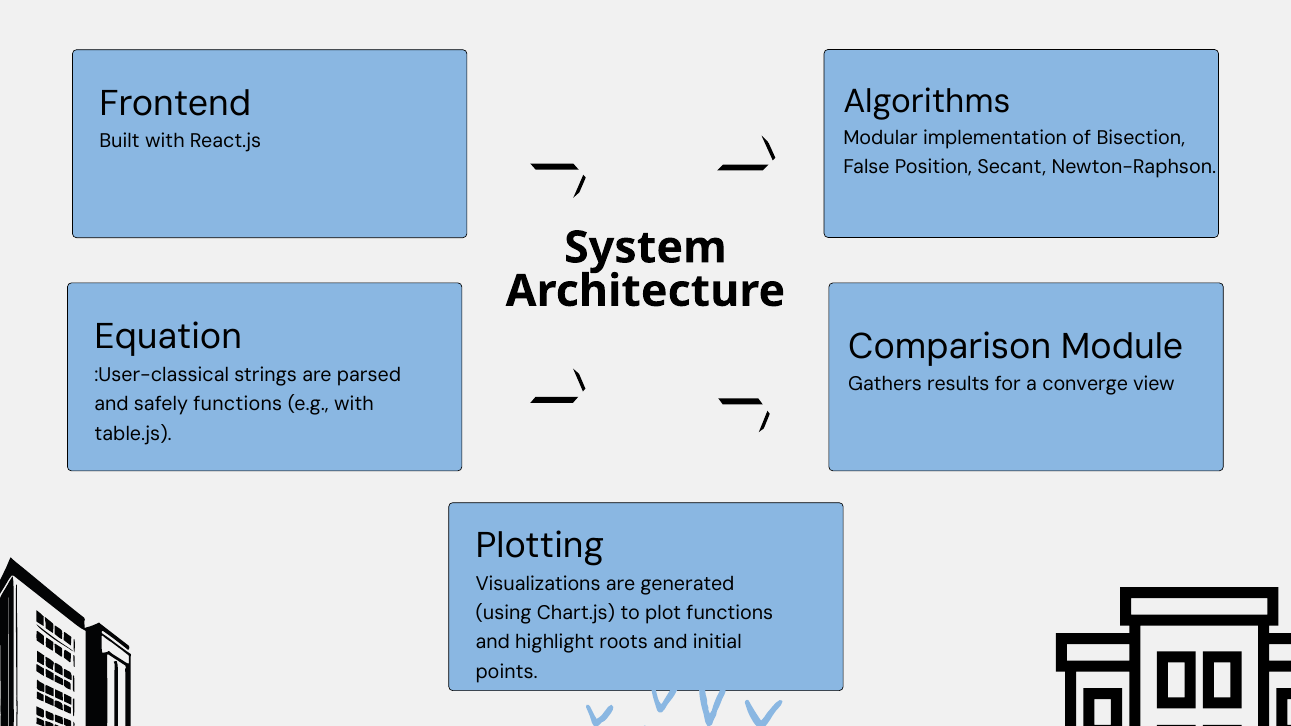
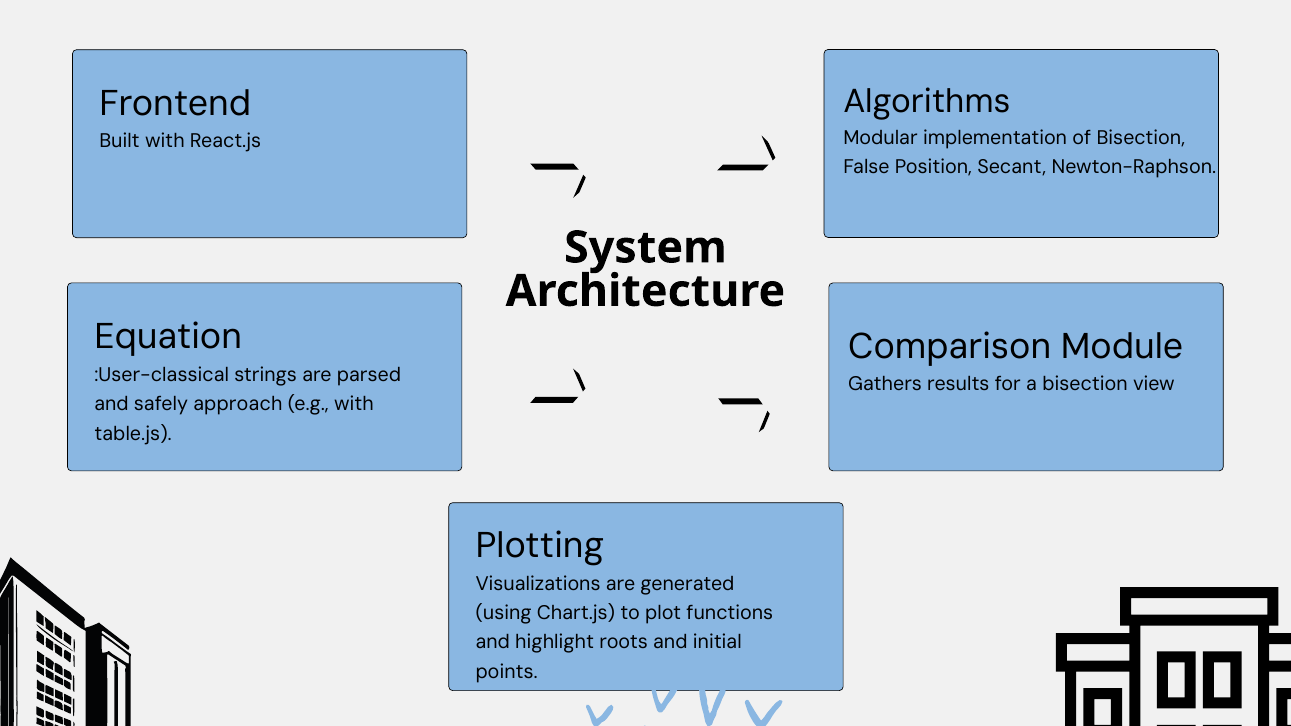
a converge: converge -> bisection (1085, 384)
safely functions: functions -> approach (238, 404)
